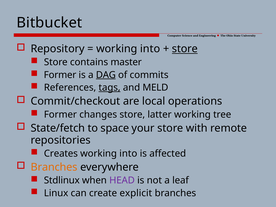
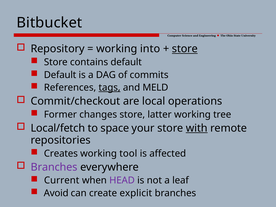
contains master: master -> default (126, 62)
Former: Former -> Default (60, 75)
DAG underline: present -> none (106, 75)
State/fetch: State/fetch -> Local/fetch (58, 128)
with underline: none -> present (197, 128)
into: into -> tool (128, 153)
Branches colour: orange -> purple (54, 167)
Stdlinux: Stdlinux -> Current (62, 180)
Linux: Linux -> Avoid (56, 193)
